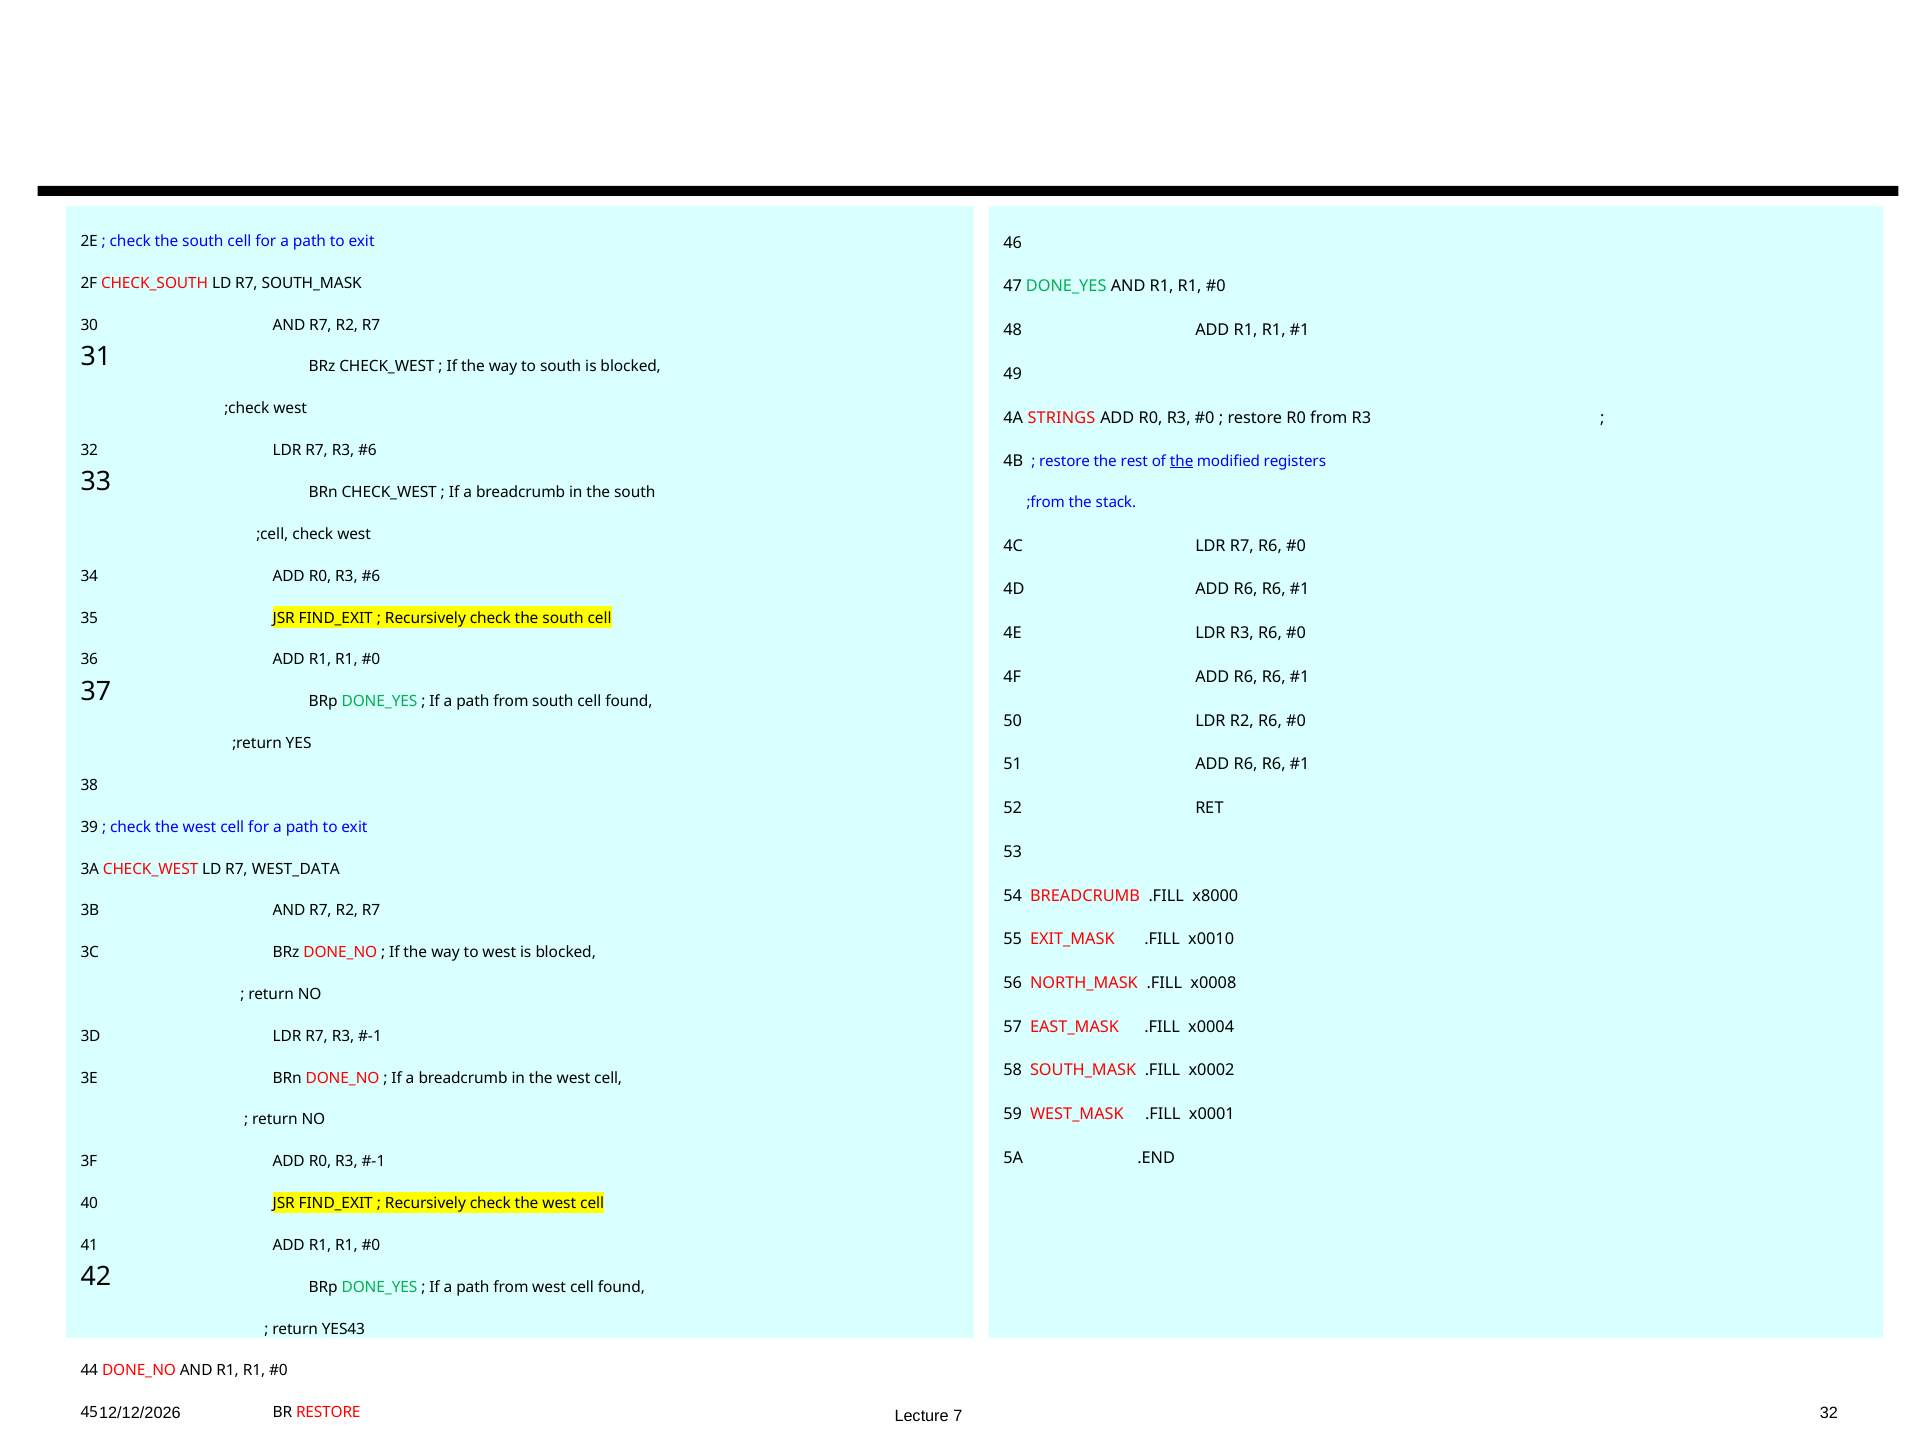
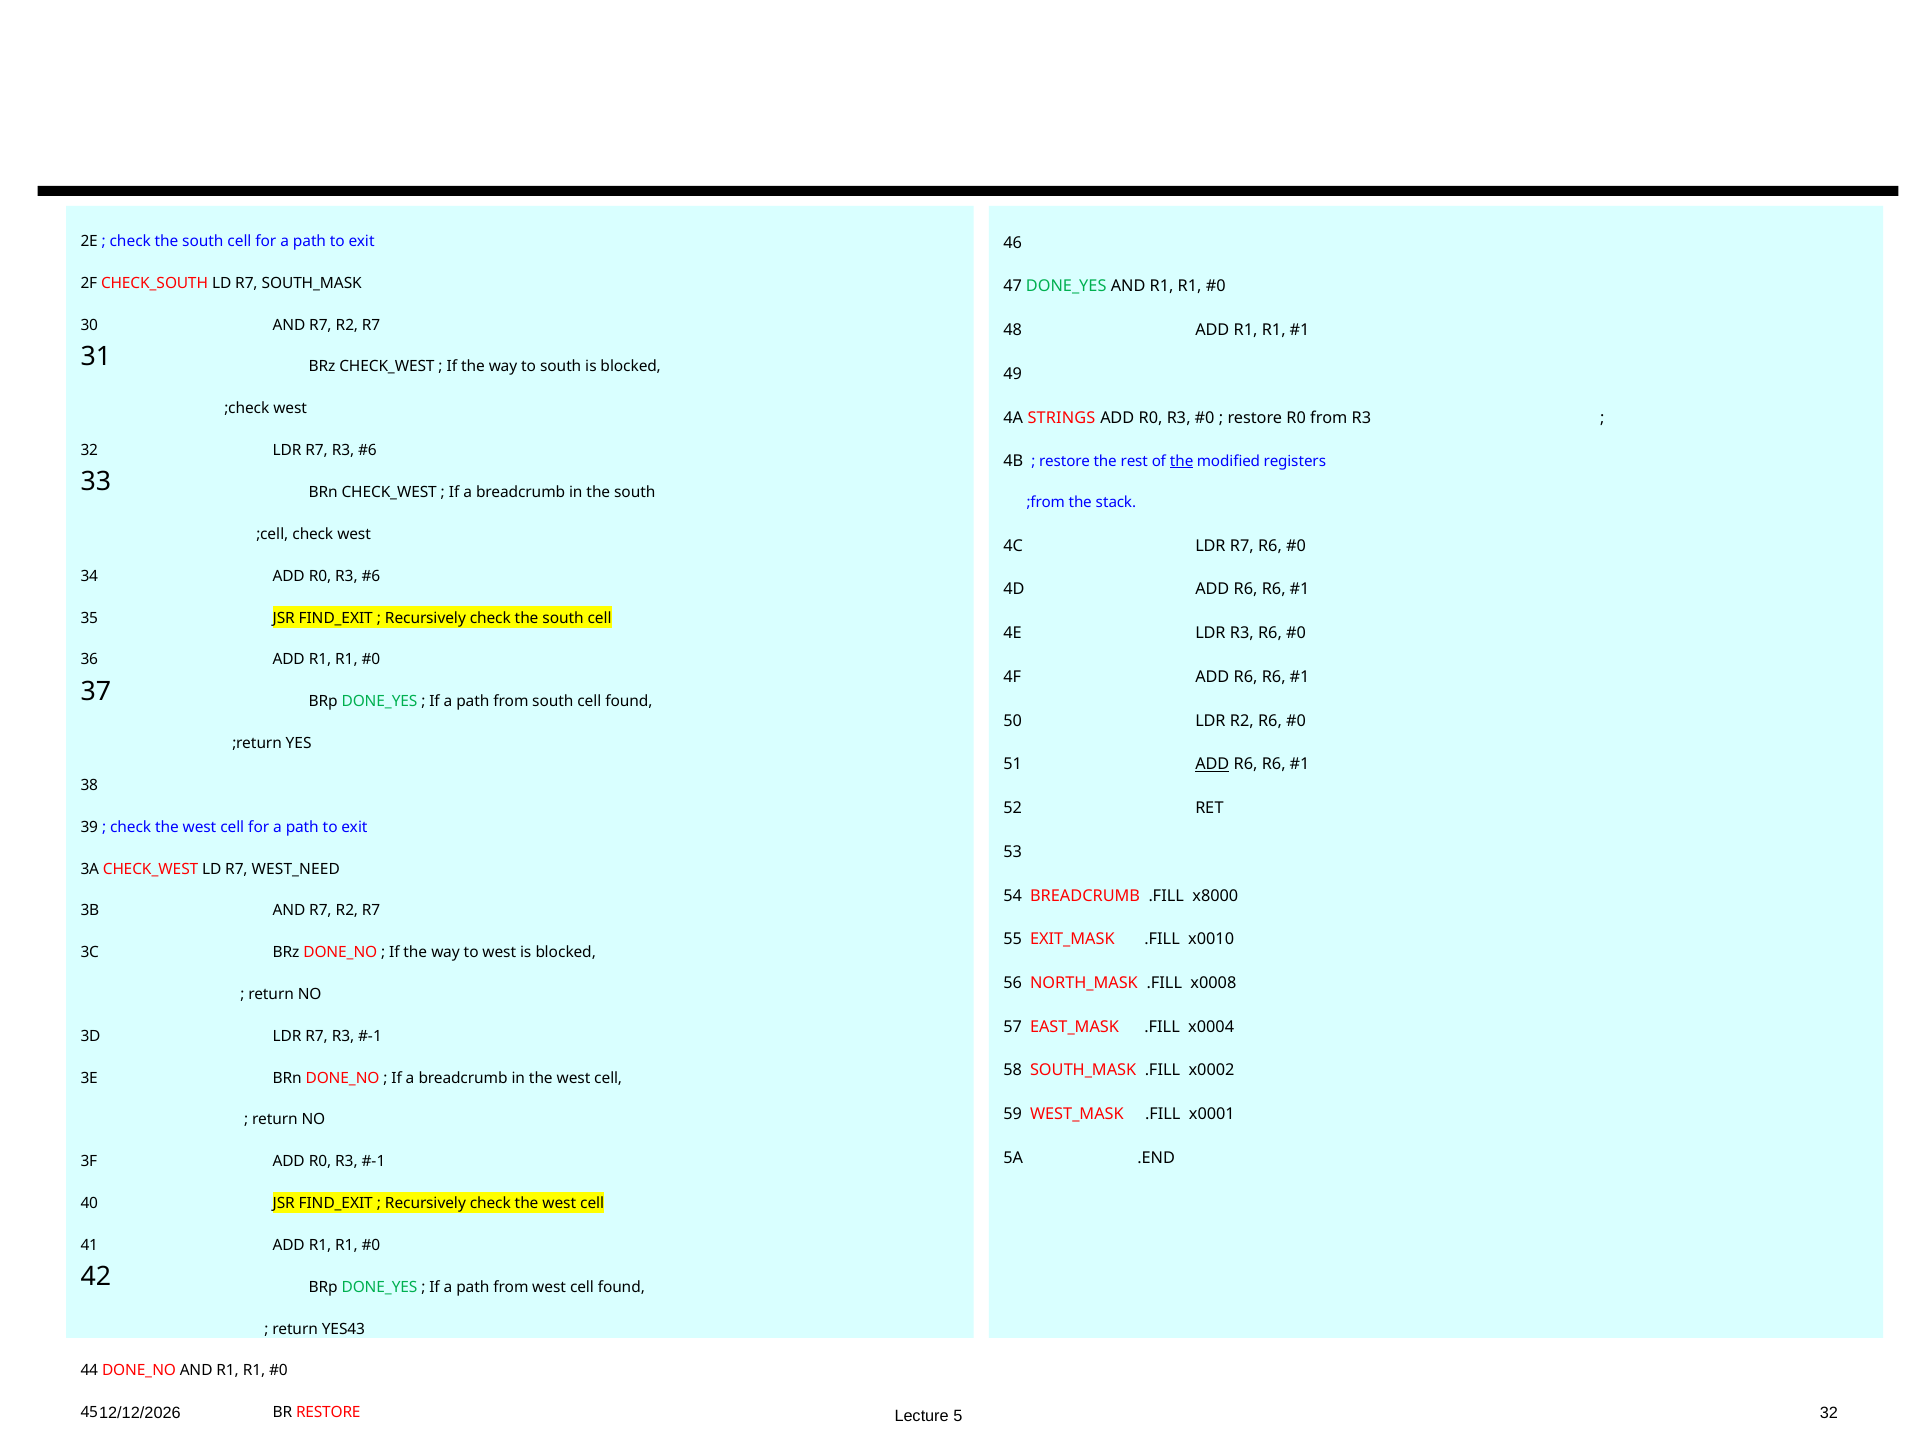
ADD underline: none -> present (1212, 764)
WEST_DATA: WEST_DATA -> WEST_NEED (296, 869)
7: 7 -> 5 (958, 1416)
